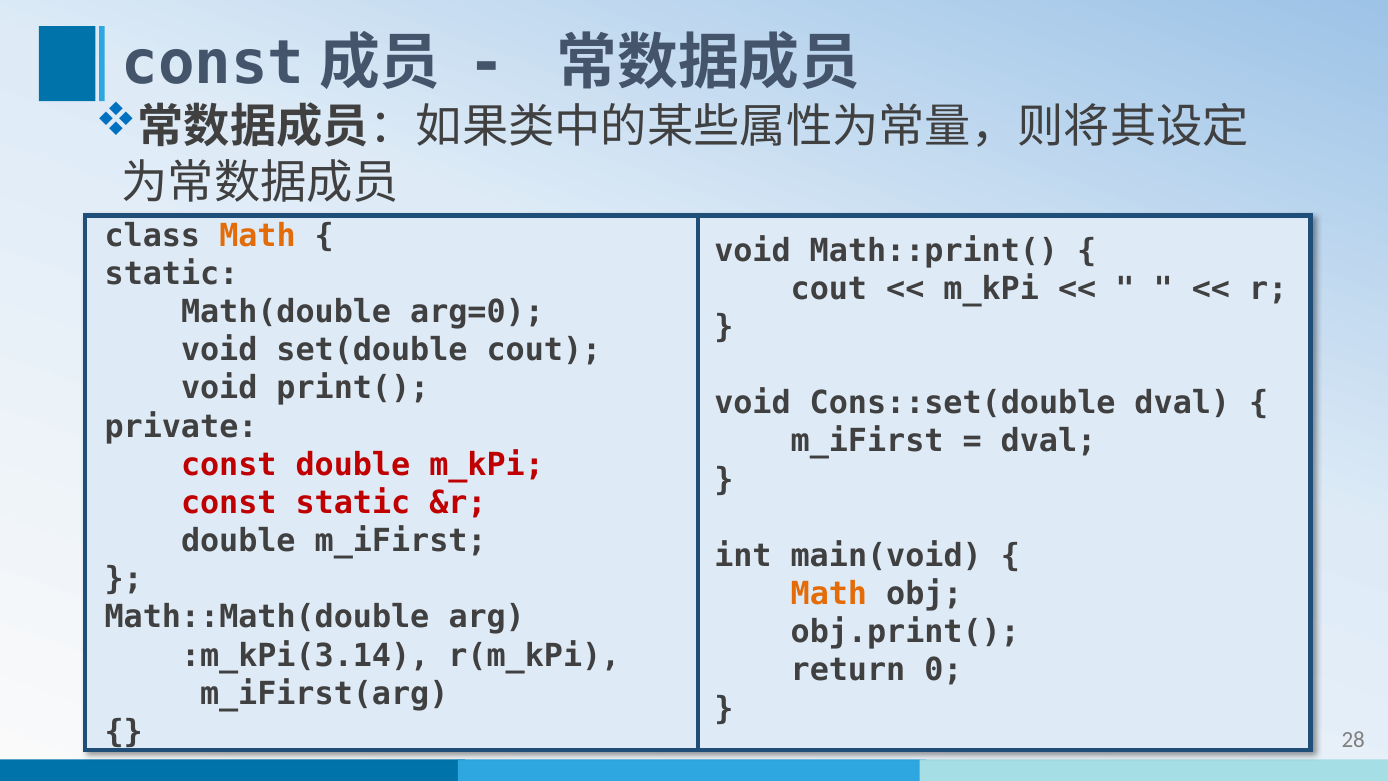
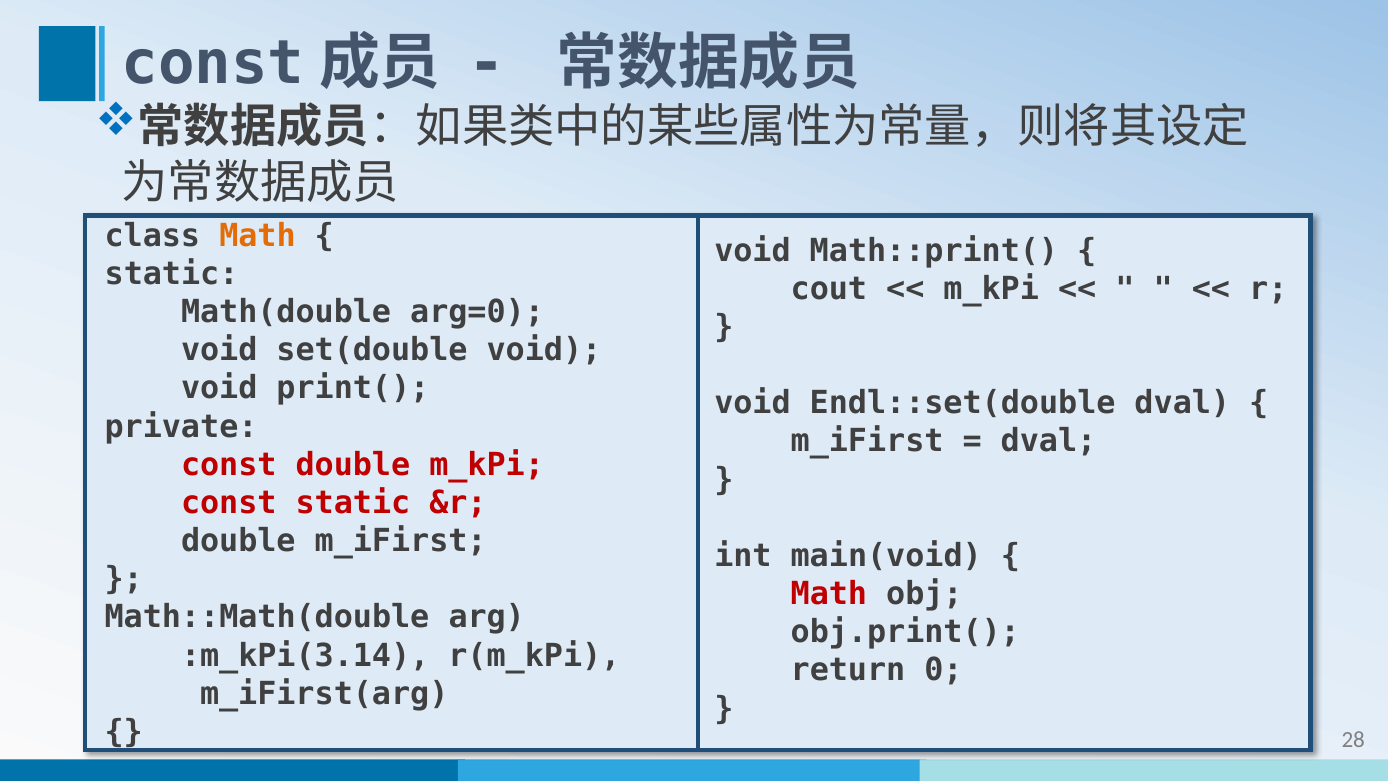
set(double cout: cout -> void (544, 350)
Cons::set(double: Cons::set(double -> Endl::set(double (963, 403)
Math colour: orange -> red (829, 594)
